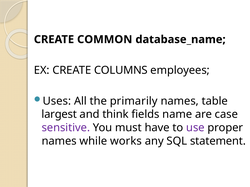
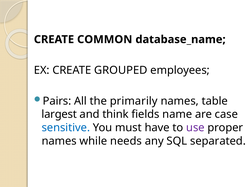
COLUMNS: COLUMNS -> GROUPED (121, 70)
Uses: Uses -> Pairs (57, 101)
sensitive colour: purple -> blue (66, 128)
works: works -> needs (126, 141)
statement: statement -> separated (218, 141)
